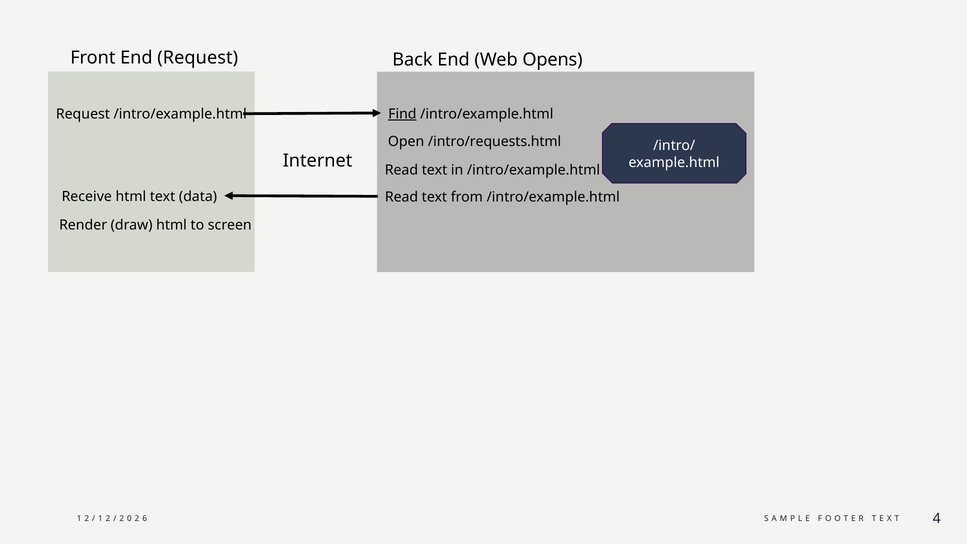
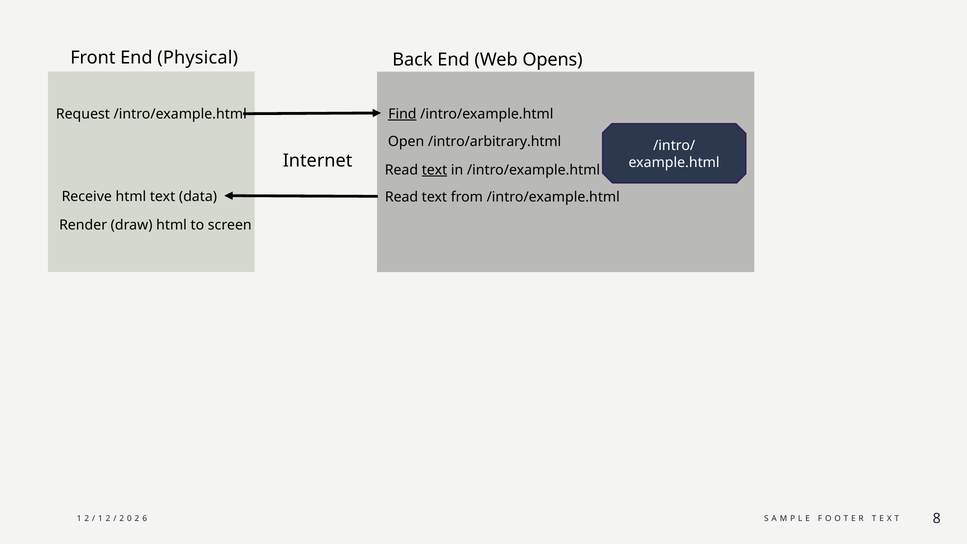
End Request: Request -> Physical (198, 58)
/intro/requests.html: /intro/requests.html -> /intro/arbitrary.html (495, 141)
text underline: none -> present (434, 170)
4: 4 -> 8 (937, 518)
